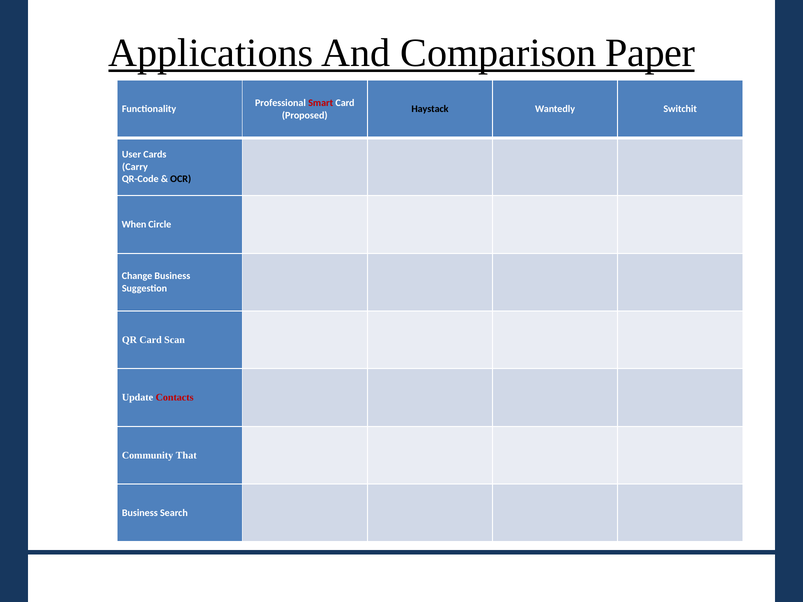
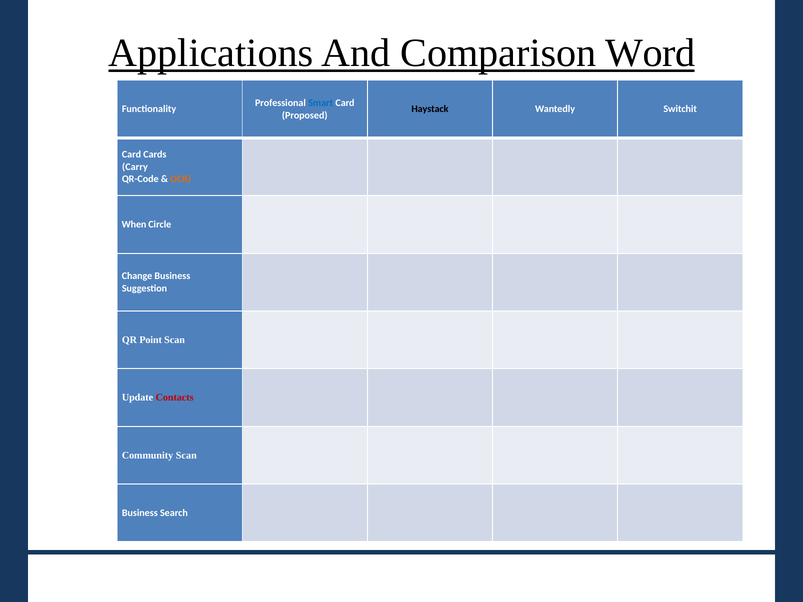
Paper: Paper -> Word (650, 53)
Smart colour: red -> blue (321, 103)
User: User -> Card (132, 155)
OCR colour: black -> orange (181, 179)
QR Card: Card -> Point (151, 340)
Community That: That -> Scan (186, 455)
